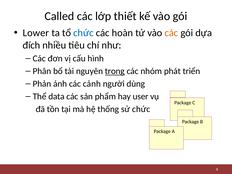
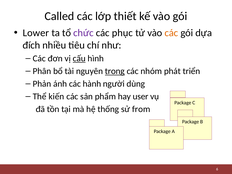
chức colour: blue -> purple (83, 33)
hoàn: hoàn -> phục (122, 33)
cấu underline: none -> present (79, 59)
cảnh: cảnh -> hành (92, 84)
data: data -> kiến (56, 96)
sử chức: chức -> from (141, 109)
